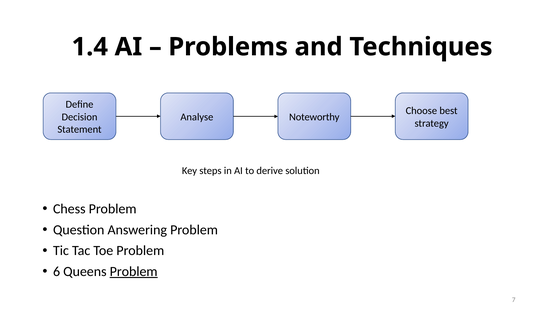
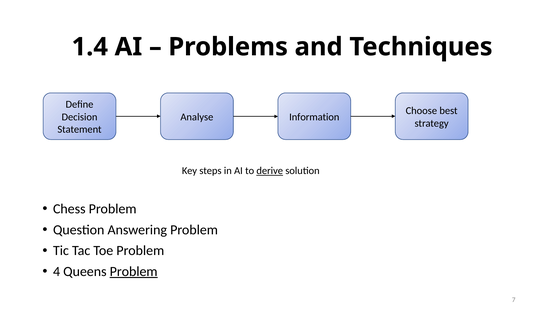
Noteworthy: Noteworthy -> Information (314, 117)
derive underline: none -> present (270, 171)
6: 6 -> 4 (57, 271)
